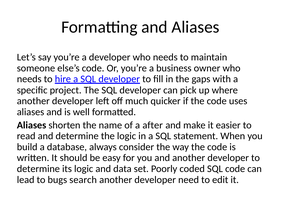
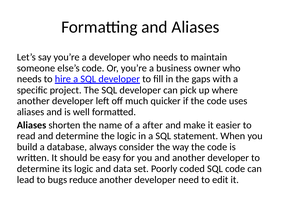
search: search -> reduce (83, 180)
